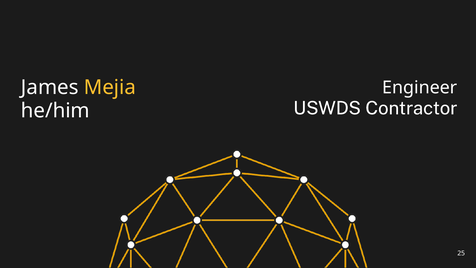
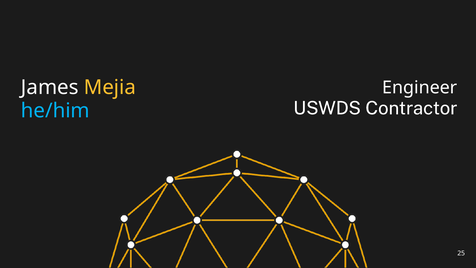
he/him colour: white -> light blue (55, 111)
